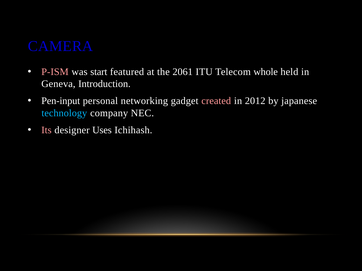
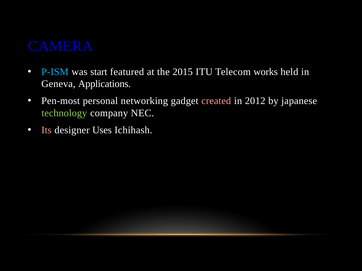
P-ISM colour: pink -> light blue (55, 72)
2061: 2061 -> 2015 (183, 72)
whole: whole -> works (266, 72)
Introduction: Introduction -> Applications (105, 84)
Pen-input: Pen-input -> Pen-most (61, 101)
technology colour: light blue -> light green (64, 113)
